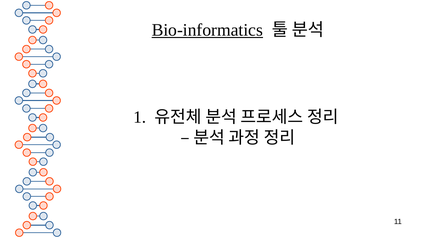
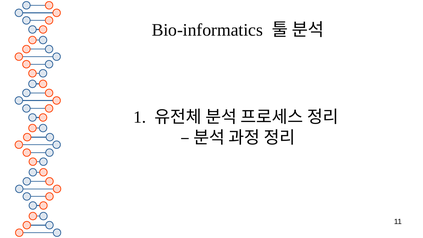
Bio-informatics underline: present -> none (207, 30)
